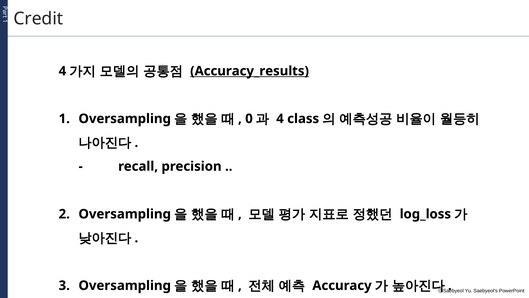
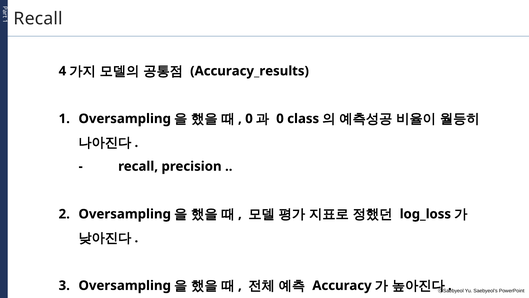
Credit: Credit -> Recall (38, 19)
Accuracy_results underline: present -> none (250, 71)
4: 4 -> 0 (280, 119)
